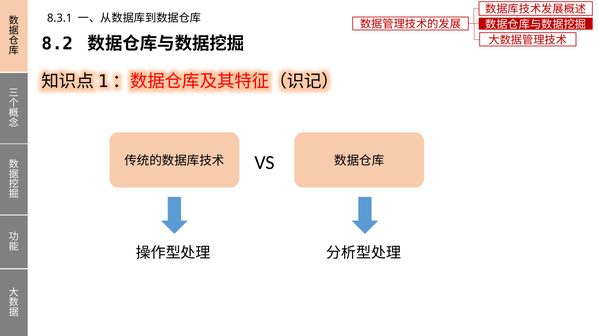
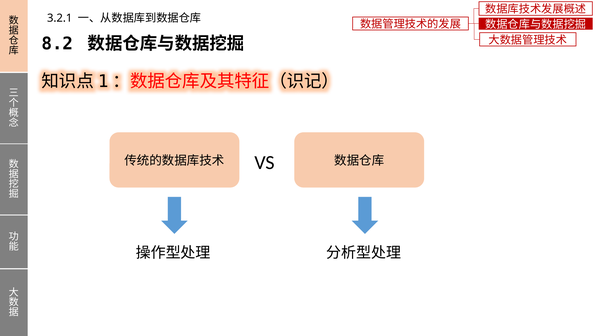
8.3.1: 8.3.1 -> 3.2.1 (60, 18)
